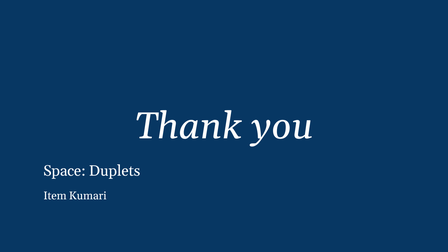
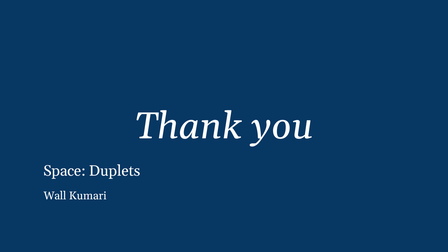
Item: Item -> Wall (55, 196)
